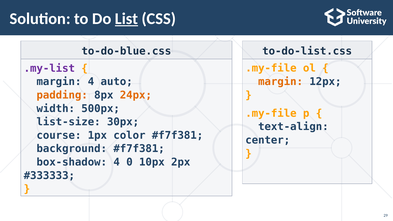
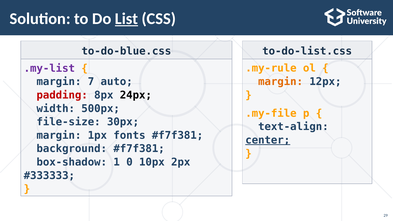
.my-file: .my-file -> .my-rule (271, 68)
margin 4: 4 -> 7 (91, 82)
padding colour: orange -> red (62, 95)
24px colour: orange -> black (136, 95)
list-size: list-size -> file-size (69, 122)
course: course -> margin (59, 135)
color: color -> fonts (129, 135)
center underline: none -> present (268, 140)
box-shadow 4: 4 -> 1 (117, 162)
